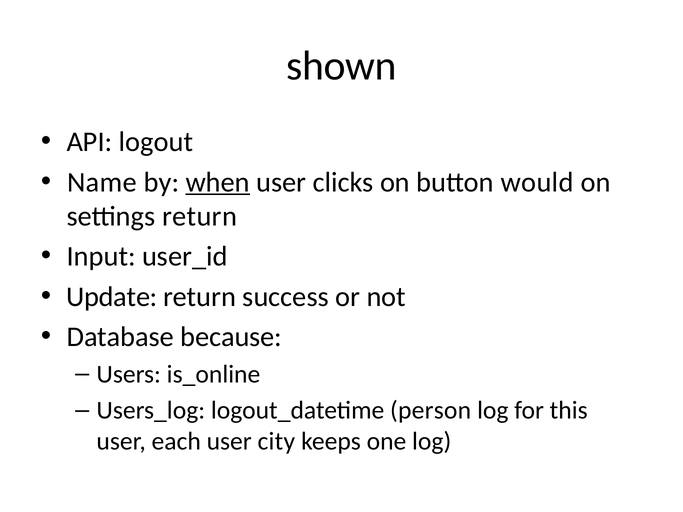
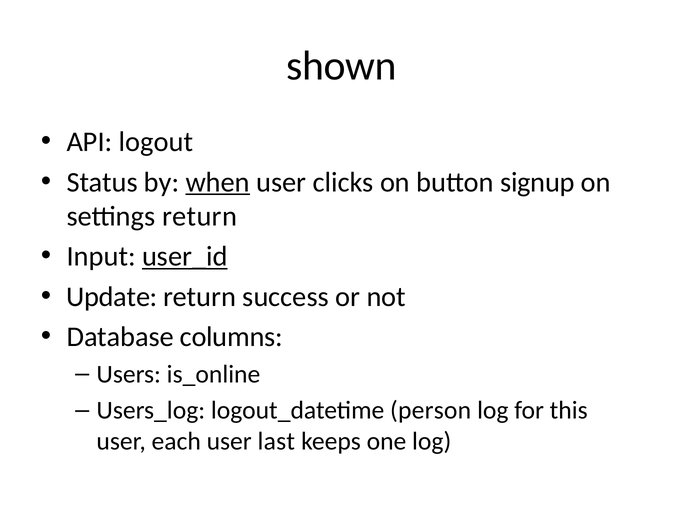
Name: Name -> Status (102, 182)
would: would -> signup (538, 182)
user_id underline: none -> present (185, 257)
because: because -> columns (231, 337)
city: city -> last (276, 441)
